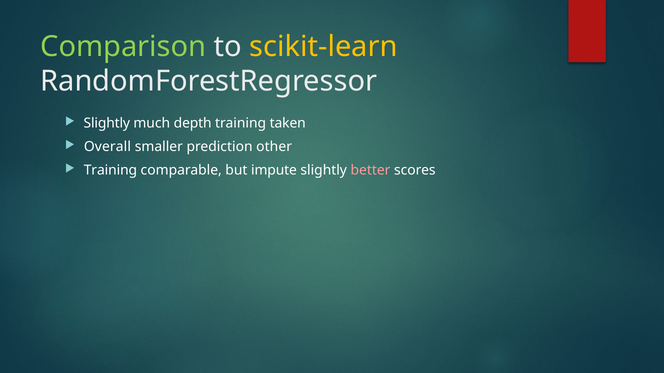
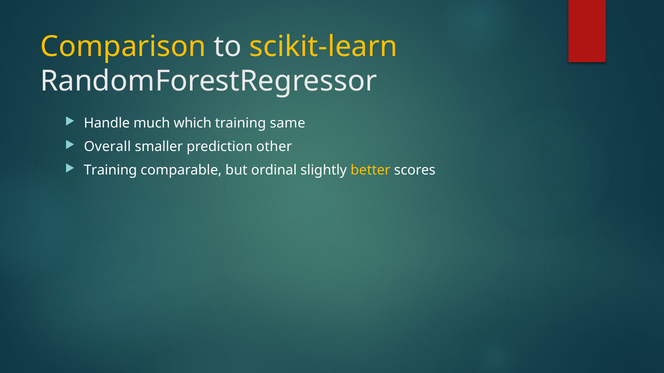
Comparison colour: light green -> yellow (123, 47)
Slightly: Slightly -> Handle (107, 124)
depth: depth -> which (193, 124)
taken: taken -> same (288, 124)
impute: impute -> ordinal (274, 171)
better colour: pink -> yellow (371, 171)
